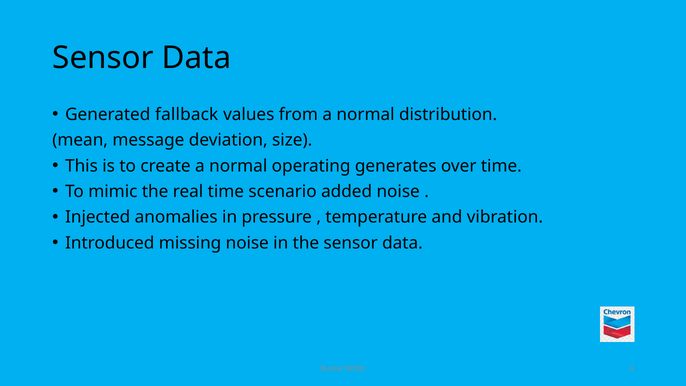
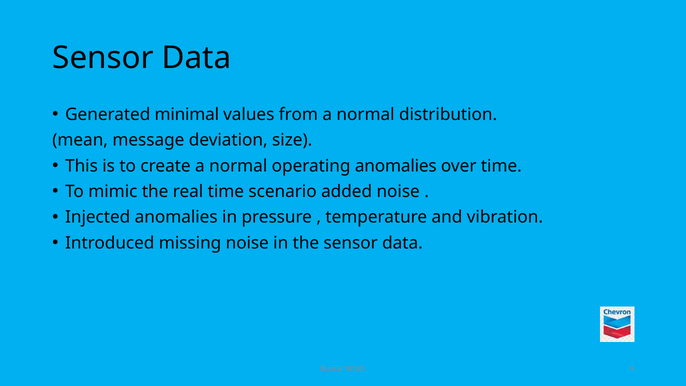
fallback: fallback -> minimal (187, 114)
operating generates: generates -> anomalies (396, 166)
